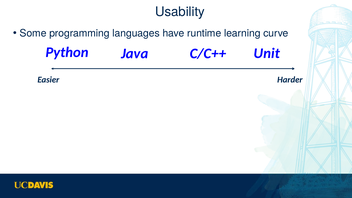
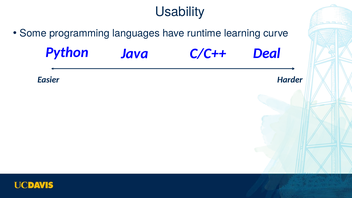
Unit: Unit -> Deal (267, 53)
